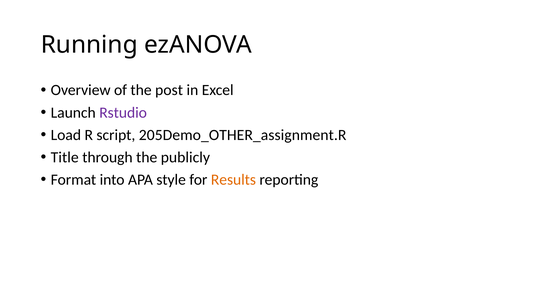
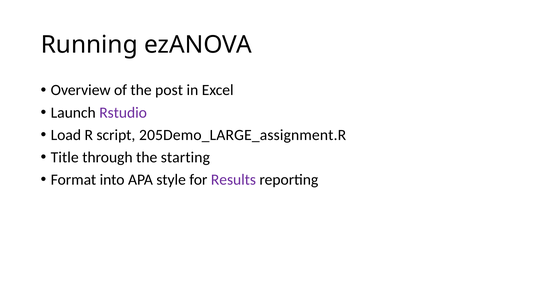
205Demo_OTHER_assignment.R: 205Demo_OTHER_assignment.R -> 205Demo_LARGE_assignment.R (243, 135)
publicly: publicly -> starting (185, 157)
Results colour: orange -> purple (233, 180)
